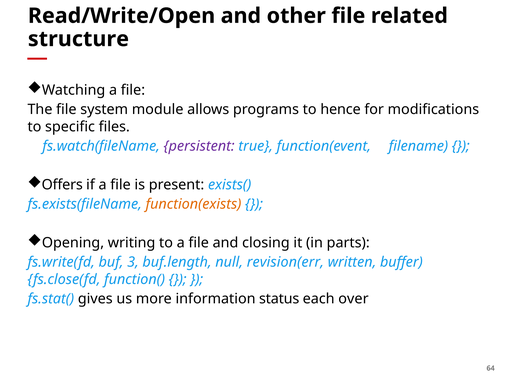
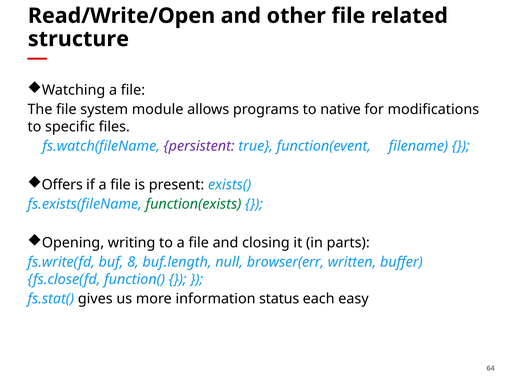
hence: hence -> native (341, 109)
function(exists colour: orange -> green (194, 204)
3: 3 -> 8 (133, 262)
revision(err: revision(err -> browser(err (285, 262)
over: over -> easy (353, 299)
